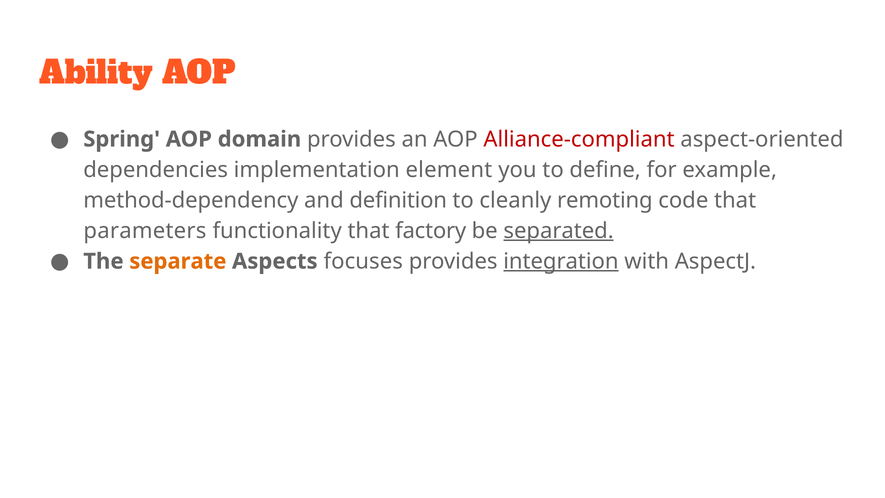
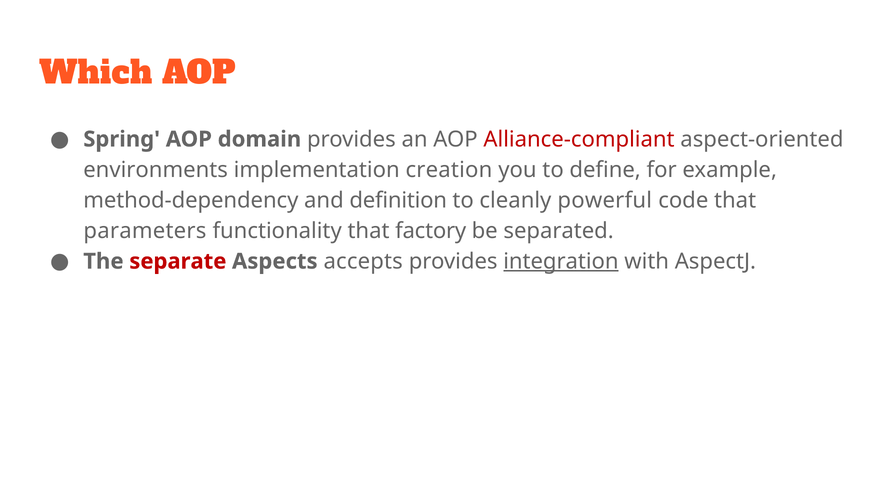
Ability: Ability -> Which (96, 73)
dependencies: dependencies -> environments (156, 170)
element: element -> creation (449, 170)
remoting: remoting -> powerful (605, 200)
separated underline: present -> none (559, 231)
separate colour: orange -> red (178, 261)
focuses: focuses -> accepts (363, 261)
